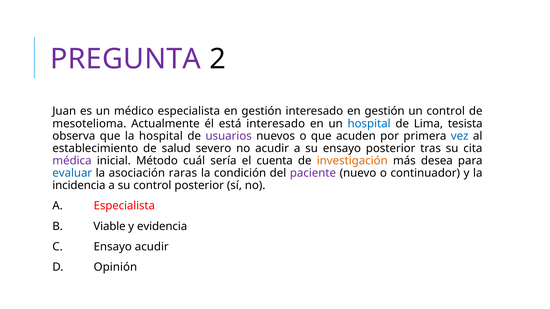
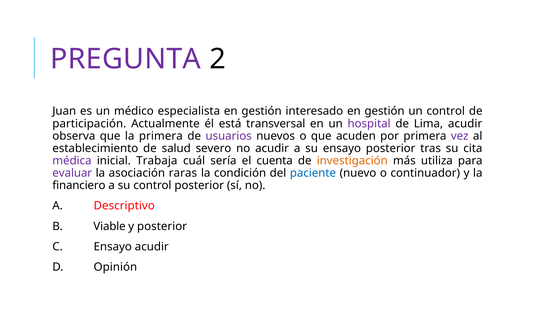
mesotelioma: mesotelioma -> participación (89, 124)
está interesado: interesado -> transversal (276, 124)
hospital colour: blue -> purple (369, 124)
Lima tesista: tesista -> acudir (465, 124)
la hospital: hospital -> primera (161, 136)
vez colour: blue -> purple (460, 136)
Método: Método -> Trabaja (157, 161)
desea: desea -> utiliza (437, 161)
evaluar colour: blue -> purple (72, 173)
paciente colour: purple -> blue (313, 173)
incidencia: incidencia -> financiero (79, 186)
A Especialista: Especialista -> Descriptivo (124, 206)
y evidencia: evidencia -> posterior (162, 226)
